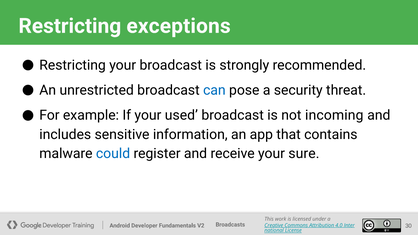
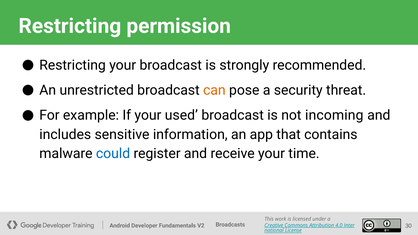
exceptions: exceptions -> permission (179, 26)
can colour: blue -> orange (214, 90)
sure: sure -> time (304, 154)
